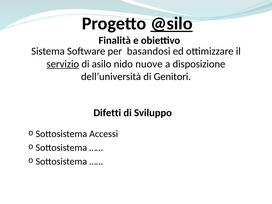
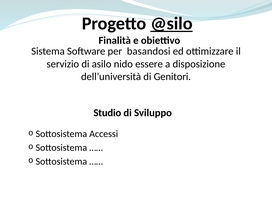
servizio underline: present -> none (63, 64)
nuove: nuove -> essere (149, 64)
Difetti: Difetti -> Studio (107, 113)
